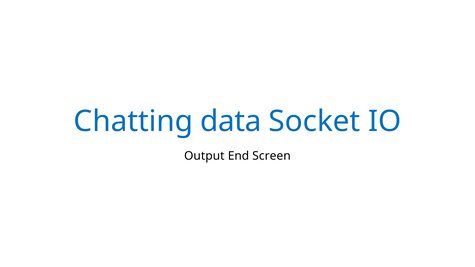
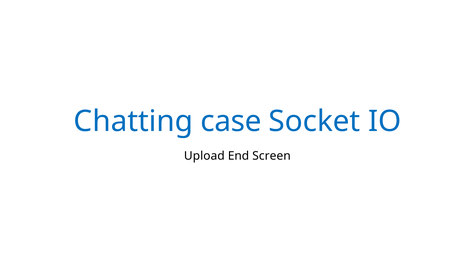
data: data -> case (231, 121)
Output: Output -> Upload (204, 156)
